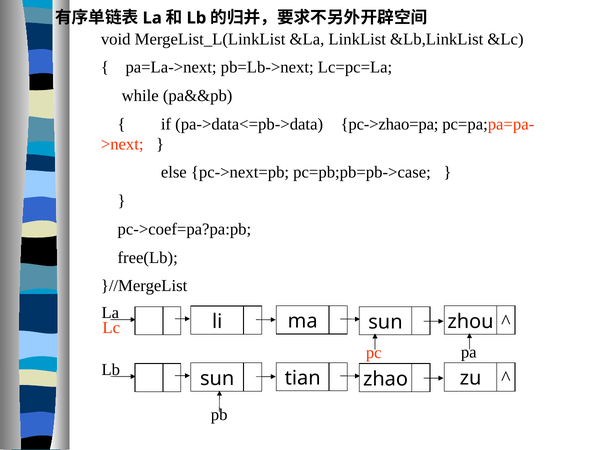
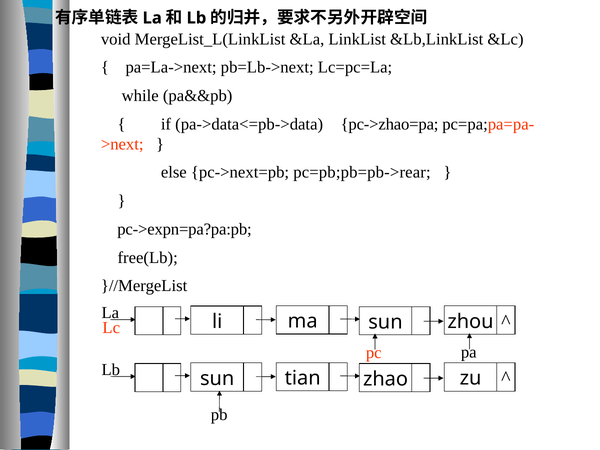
pc=pb;pb=pb->case: pc=pb;pb=pb->case -> pc=pb;pb=pb->rear (362, 172)
pc->coef=pa?pa:pb: pc->coef=pa?pa:pb -> pc->expn=pa?pa:pb (184, 229)
